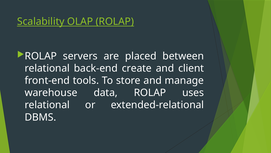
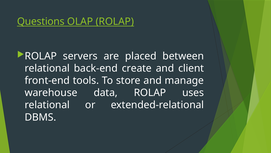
Scalability: Scalability -> Questions (41, 21)
